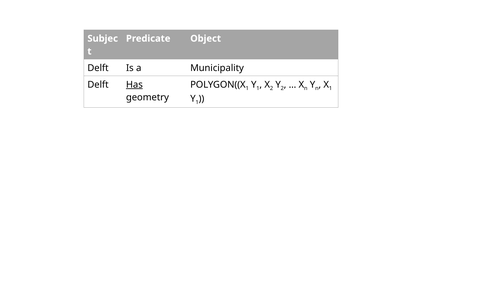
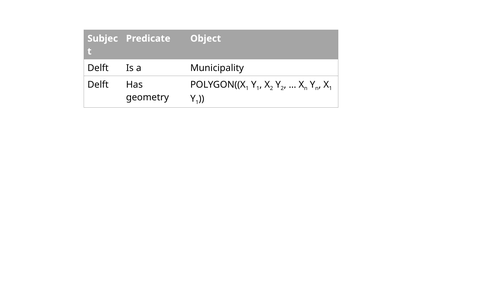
Has underline: present -> none (134, 84)
